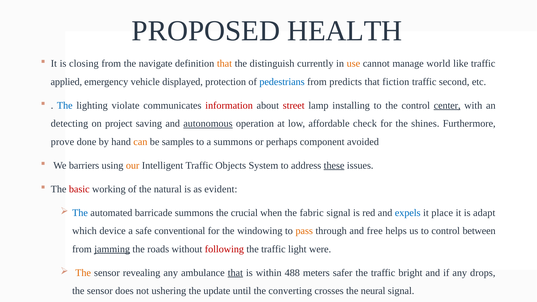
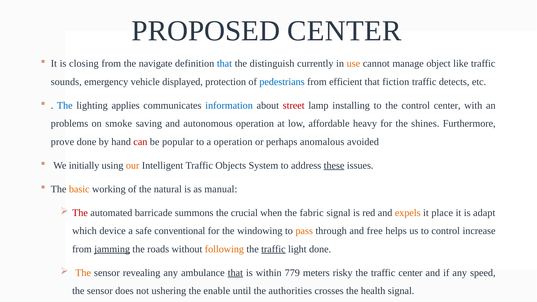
PROPOSED HEALTH: HEALTH -> CENTER (344, 31)
that colour: orange -> blue (224, 64)
world: world -> object (438, 64)
applied: applied -> sounds (66, 82)
predicts: predicts -> efficient (346, 82)
second: second -> detects (454, 82)
violate: violate -> applies (126, 105)
information colour: red -> blue (229, 105)
center underline: present -> none (447, 105)
detecting: detecting -> problems (70, 124)
project: project -> smoke (119, 124)
autonomous underline: present -> none (208, 124)
check: check -> heavy (365, 124)
can colour: orange -> red (140, 142)
samples: samples -> popular (178, 142)
a summons: summons -> operation (233, 142)
component: component -> anomalous (322, 142)
barriers: barriers -> initially (84, 165)
basic colour: red -> orange (79, 189)
evident: evident -> manual (221, 189)
The colour: blue -> red (80, 213)
expels colour: blue -> orange (408, 213)
between: between -> increase (479, 231)
following colour: red -> orange (224, 249)
traffic underline: none -> present (273, 249)
light were: were -> done (320, 249)
488: 488 -> 779 (292, 273)
safer: safer -> risky (343, 273)
traffic bright: bright -> center (410, 273)
drops: drops -> speed (483, 273)
update: update -> enable (217, 291)
converting: converting -> authorities (290, 291)
neural: neural -> health (373, 291)
